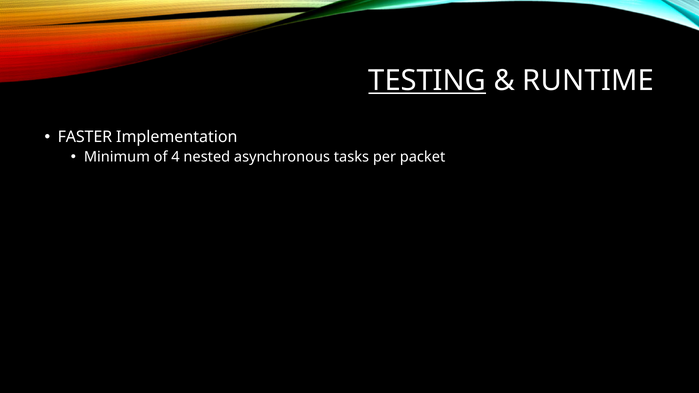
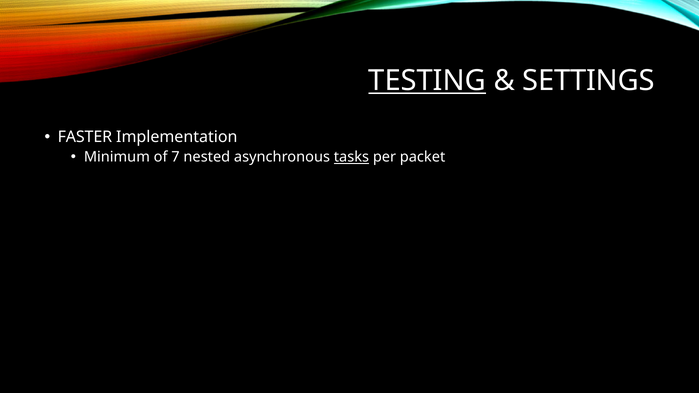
RUNTIME: RUNTIME -> SETTINGS (588, 81)
4: 4 -> 7 (176, 157)
tasks underline: none -> present (351, 157)
